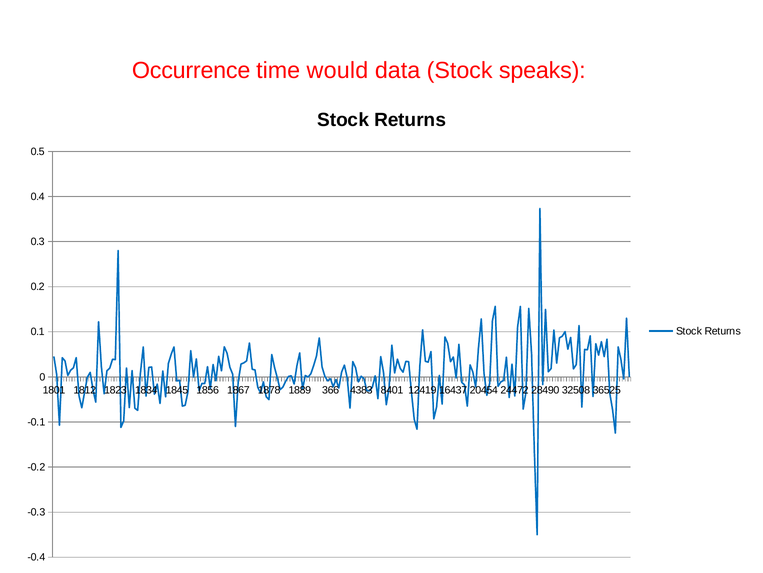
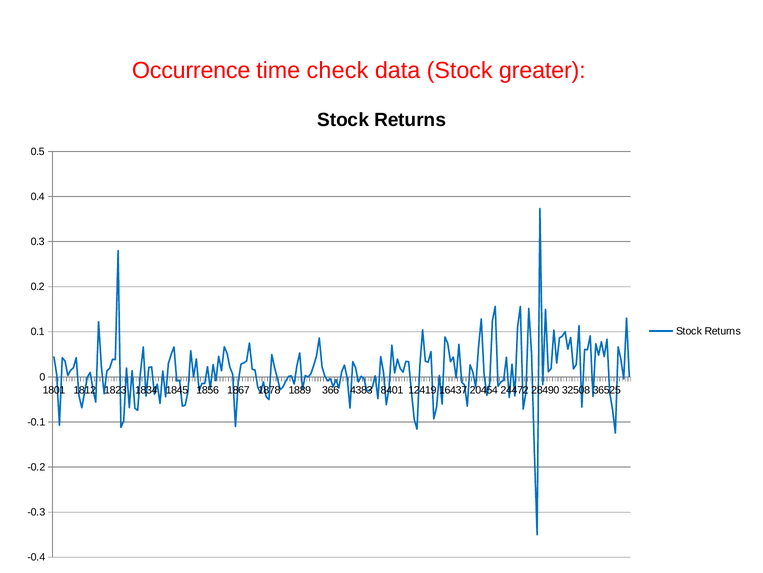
would: would -> check (337, 70)
speaks: speaks -> greater (542, 70)
